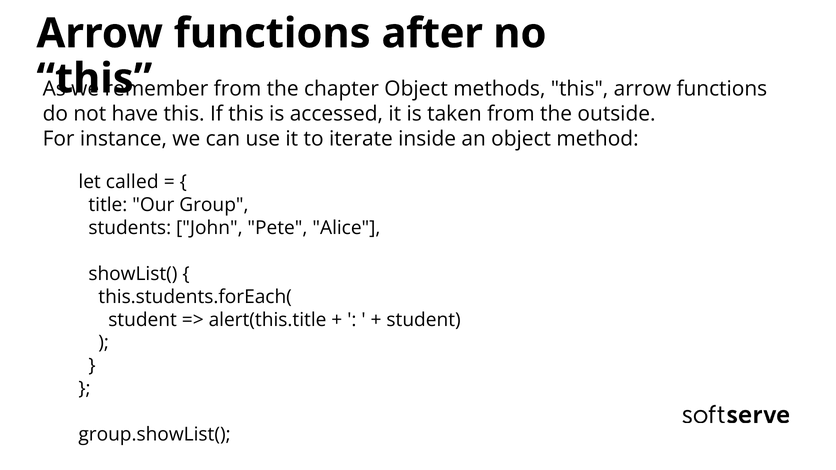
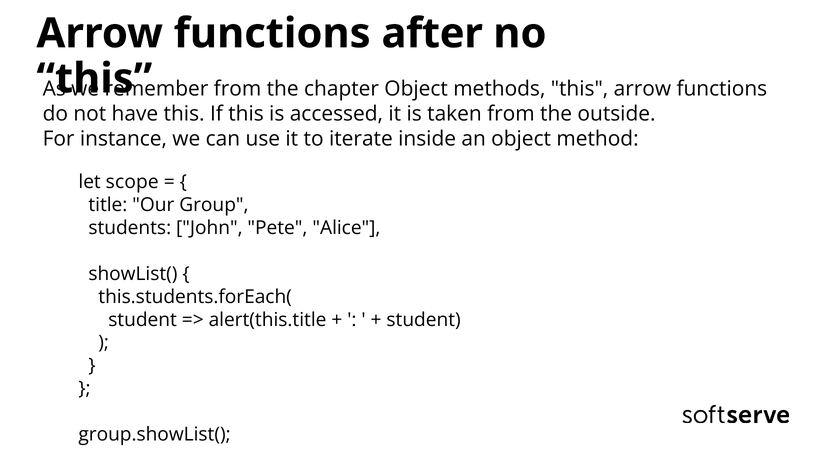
called: called -> scope (132, 182)
